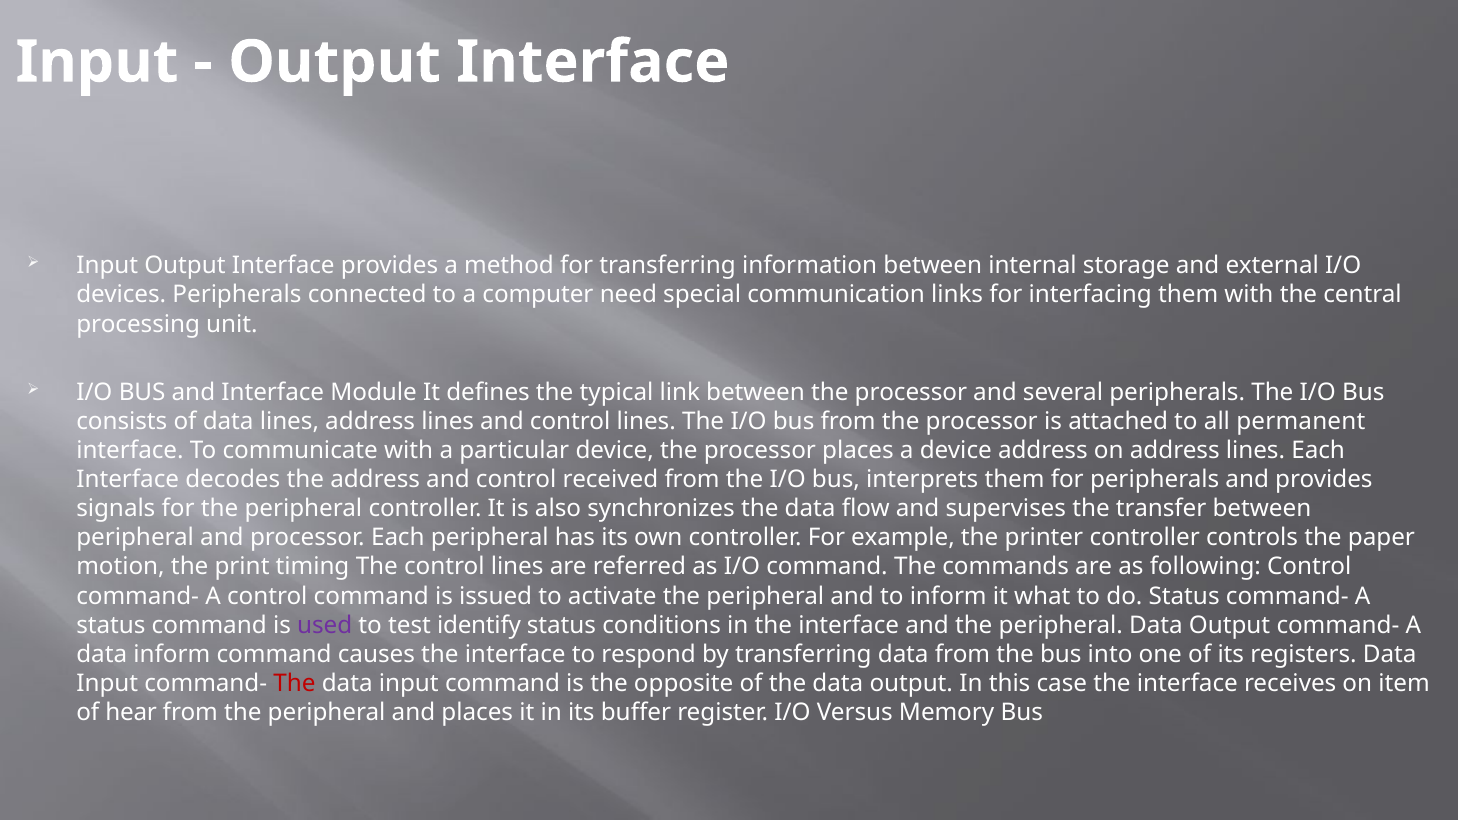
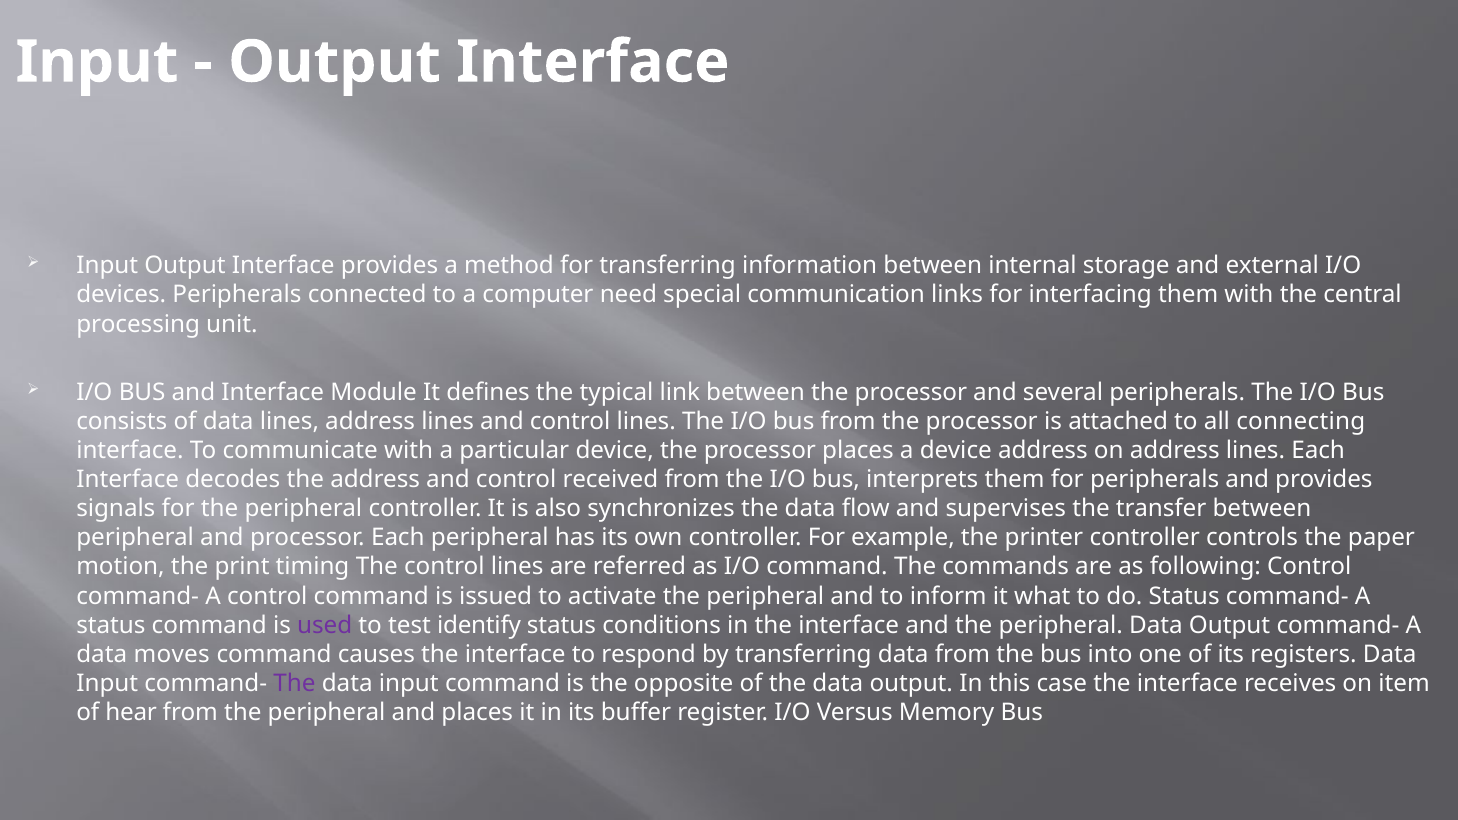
permanent: permanent -> connecting (1301, 421)
data inform: inform -> moves (172, 654)
The colour: red -> purple (294, 684)
